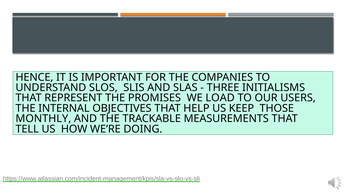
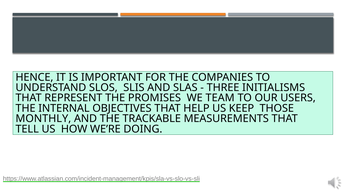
LOAD: LOAD -> TEAM (220, 98)
